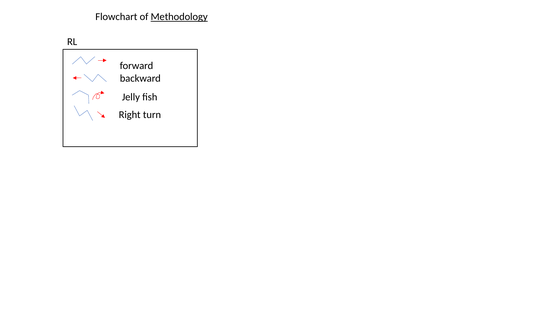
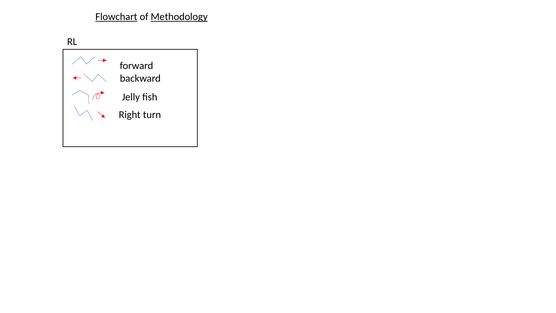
Flowchart underline: none -> present (116, 17)
